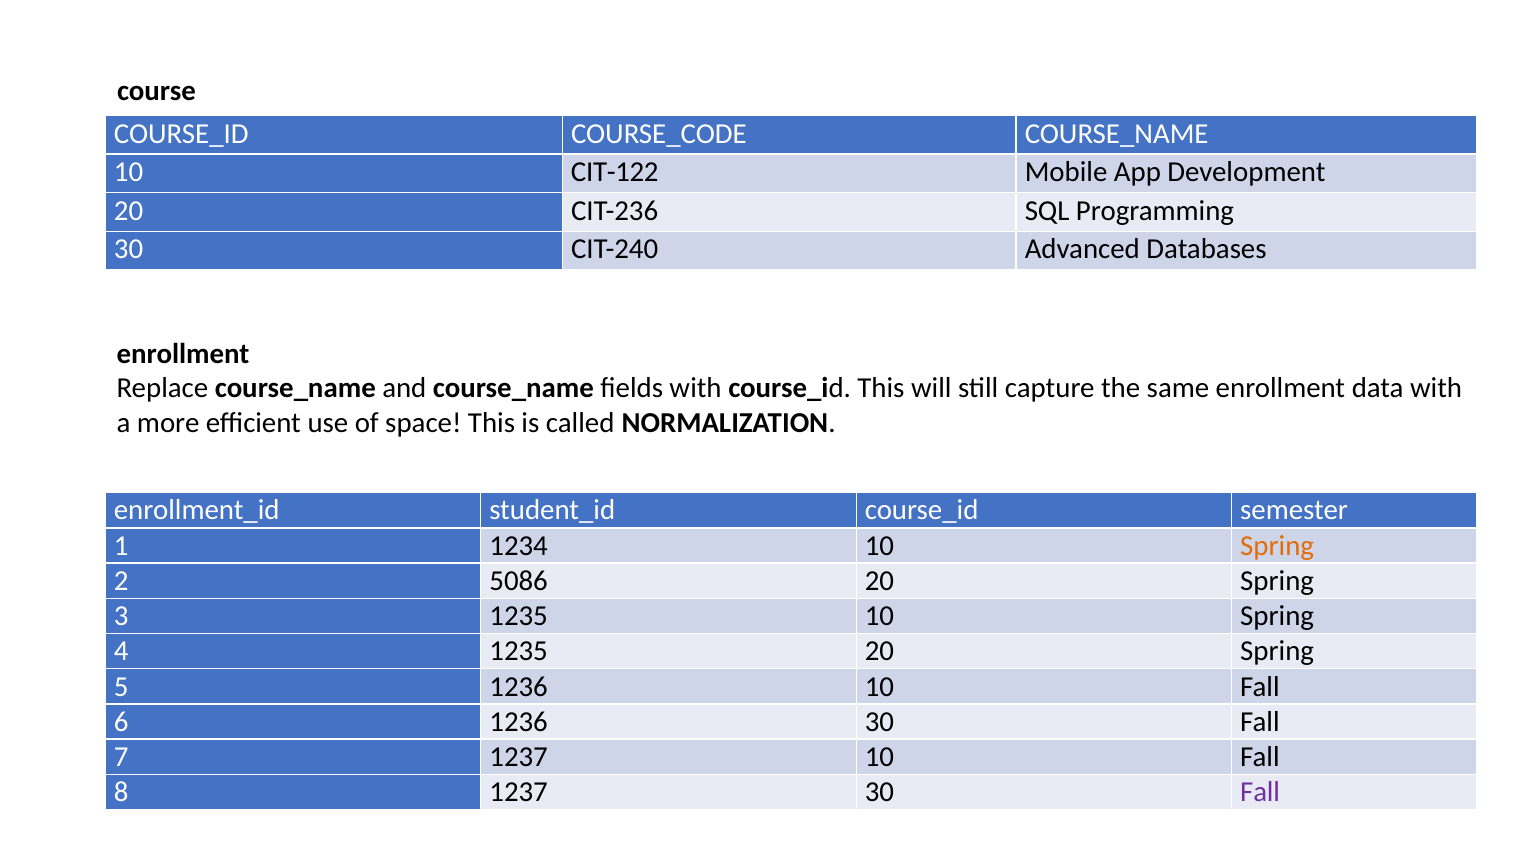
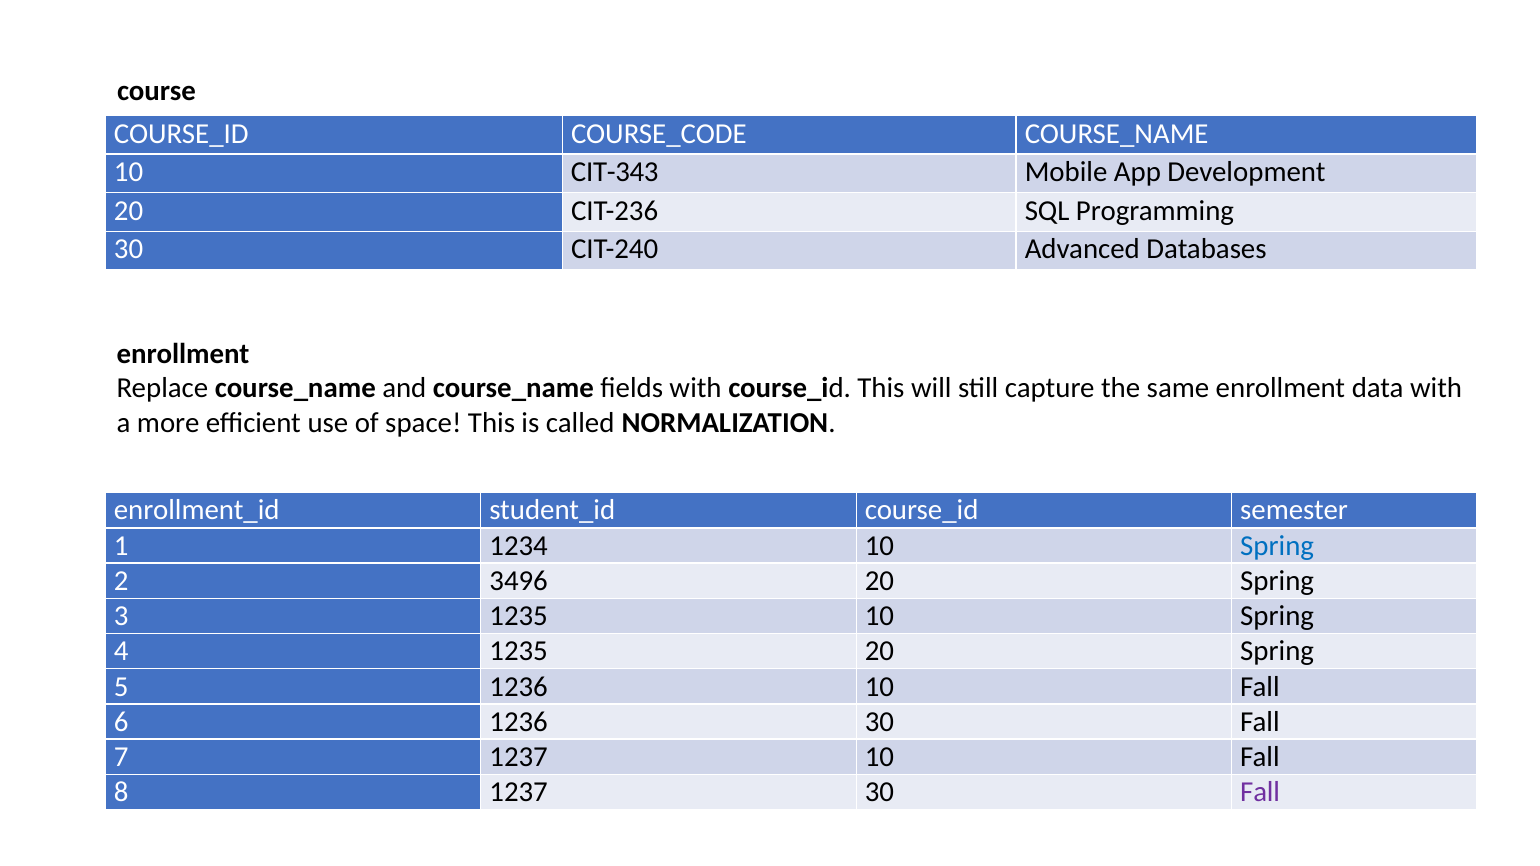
CIT-122: CIT-122 -> CIT-343 (615, 172)
Spring colour: orange -> blue (1277, 546)
5086: 5086 -> 3496 (519, 581)
